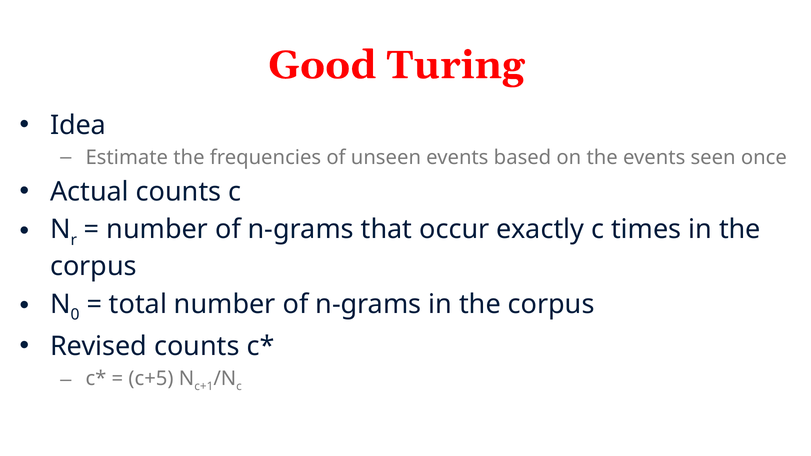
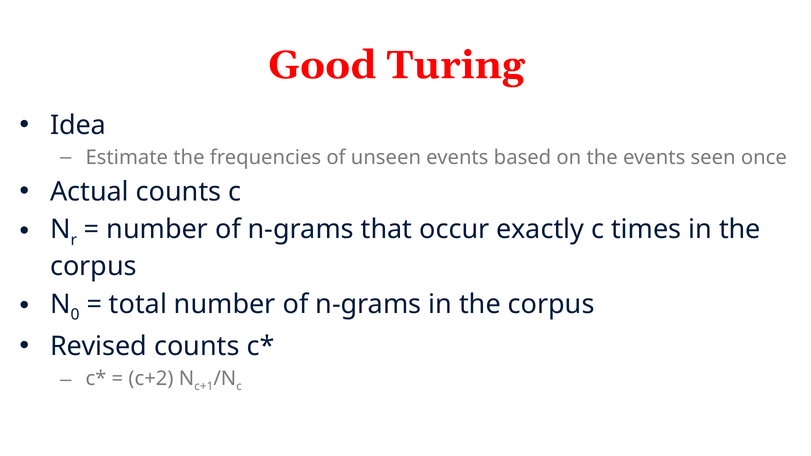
c+5: c+5 -> c+2 (151, 379)
